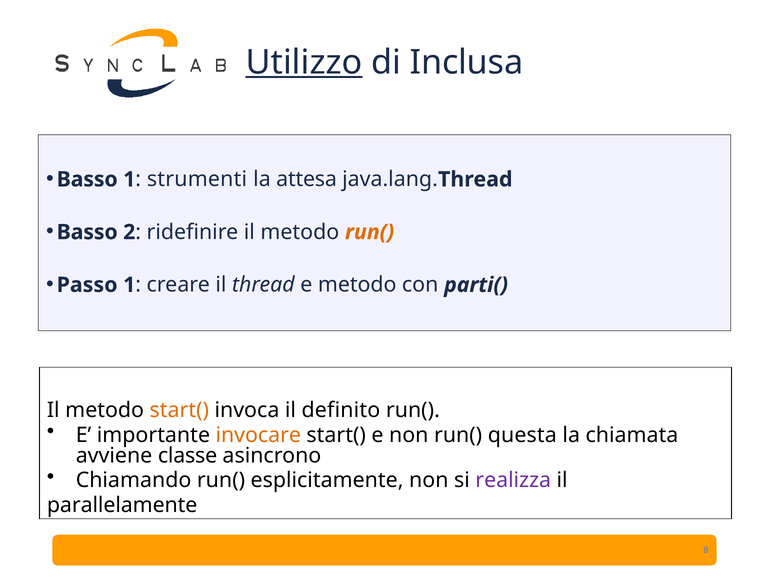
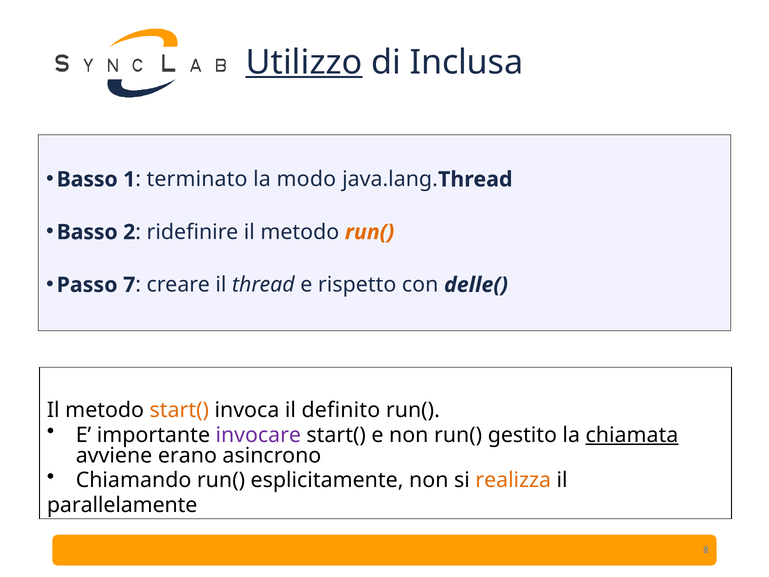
strumenti: strumenti -> terminato (197, 179)
attesa: attesa -> modo (306, 179)
Passo 1: 1 -> 7 (129, 285)
e metodo: metodo -> rispetto (357, 285)
parti(: parti( -> delle( (476, 285)
invocare colour: orange -> purple (258, 435)
questa: questa -> gestito (522, 435)
chiamata underline: none -> present (632, 435)
classe: classe -> erano (187, 455)
realizza colour: purple -> orange (513, 480)
